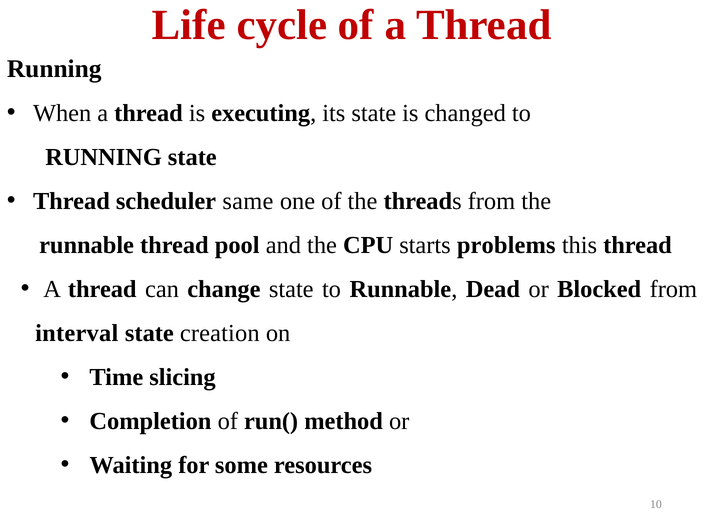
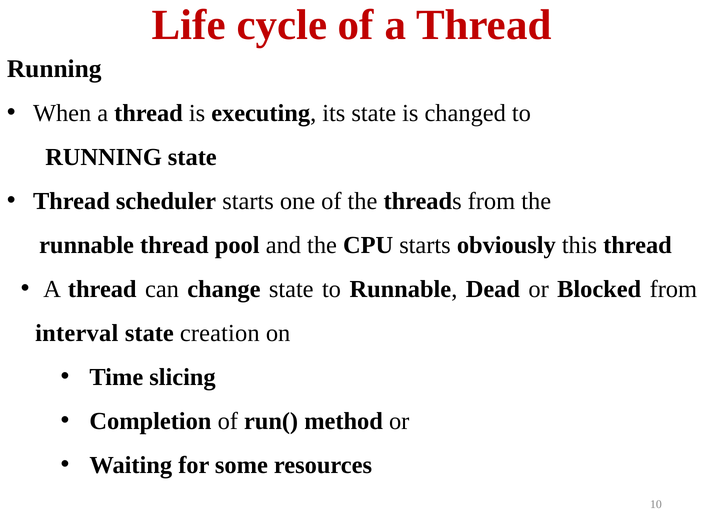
scheduler same: same -> starts (248, 201)
problems: problems -> obviously (506, 245)
